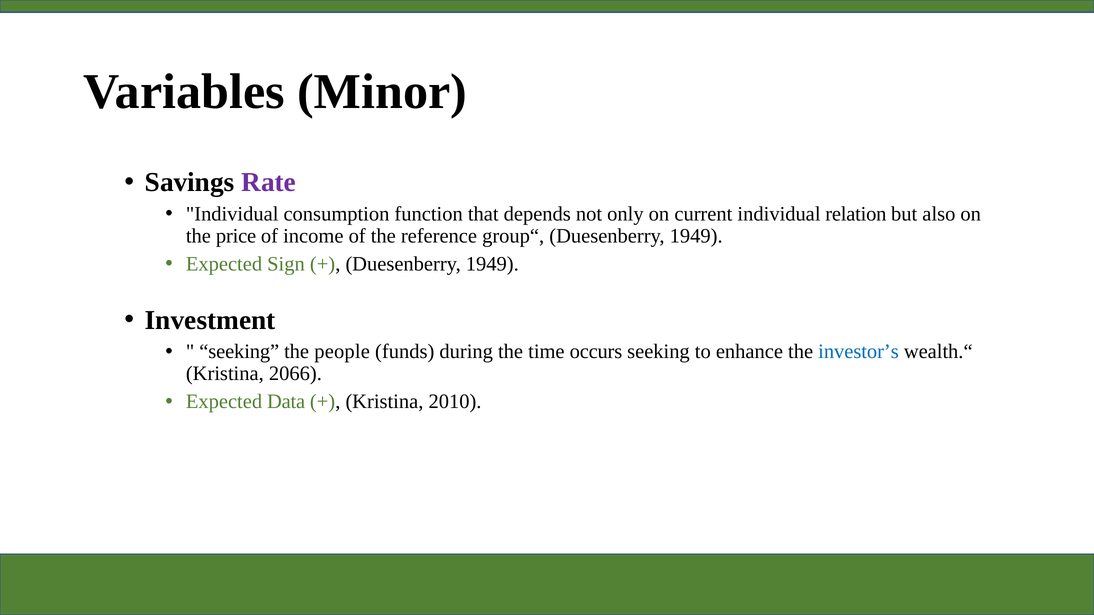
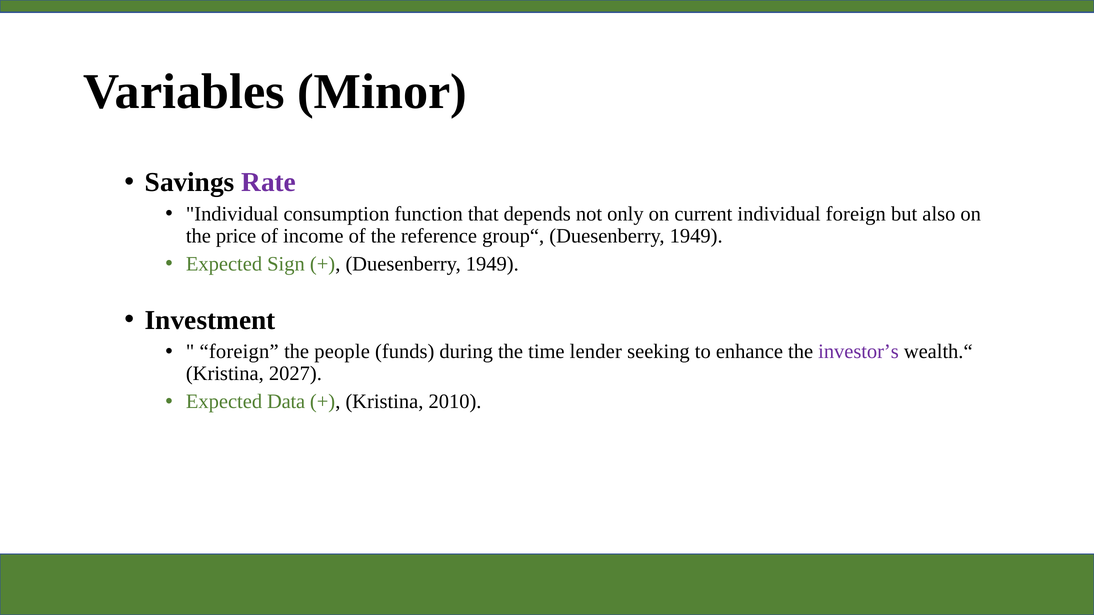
individual relation: relation -> foreign (856, 214)
seeking: seeking -> foreign (239, 352)
occurs: occurs -> lender (596, 352)
investor’s colour: blue -> purple (859, 352)
2066: 2066 -> 2027 (295, 374)
